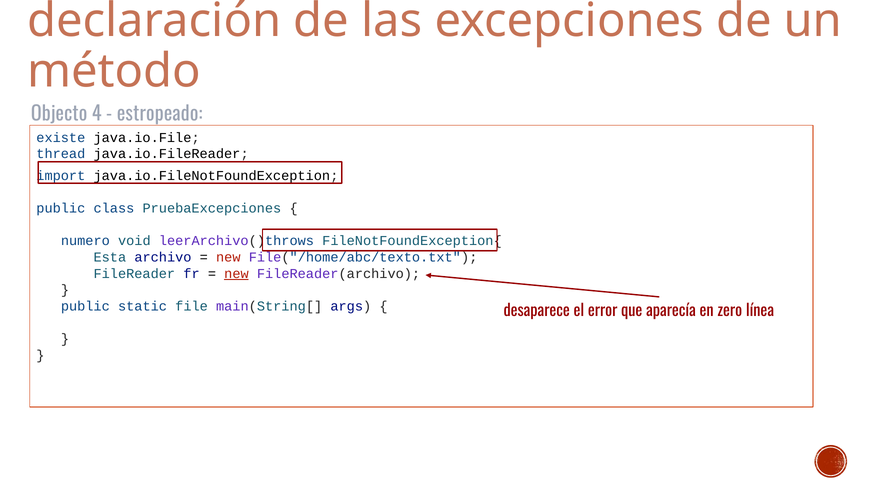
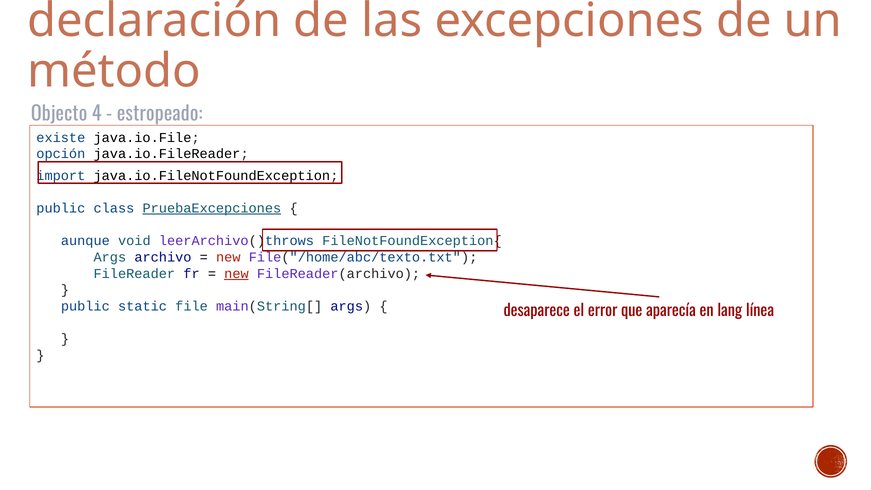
thread: thread -> opción (61, 154)
PruebaExcepciones underline: none -> present (212, 208)
numero: numero -> aunque (85, 241)
Esta: Esta -> Args (110, 257)
zero: zero -> lang (730, 311)
